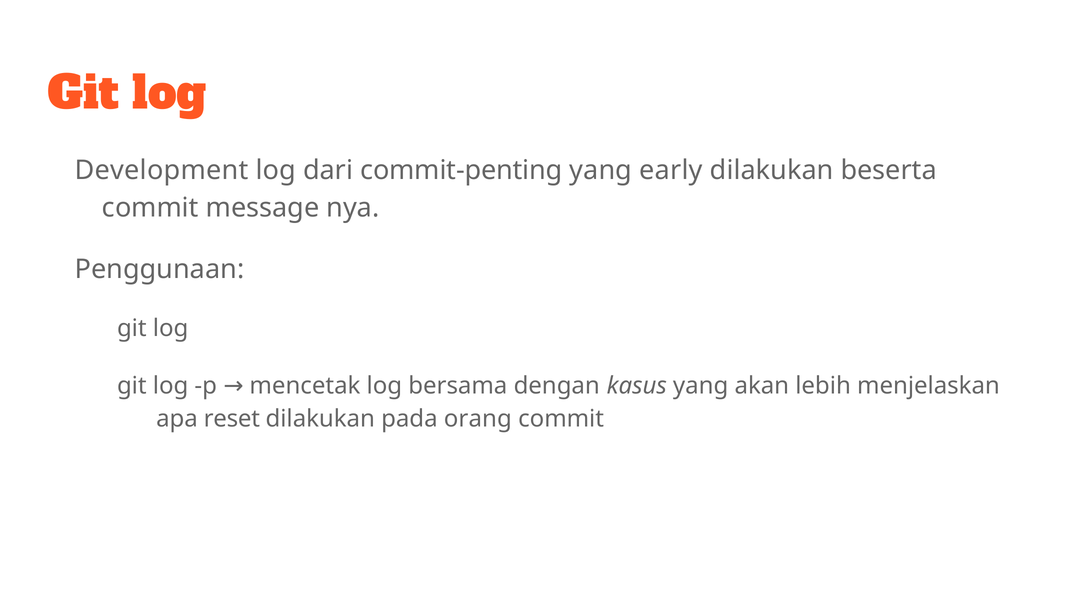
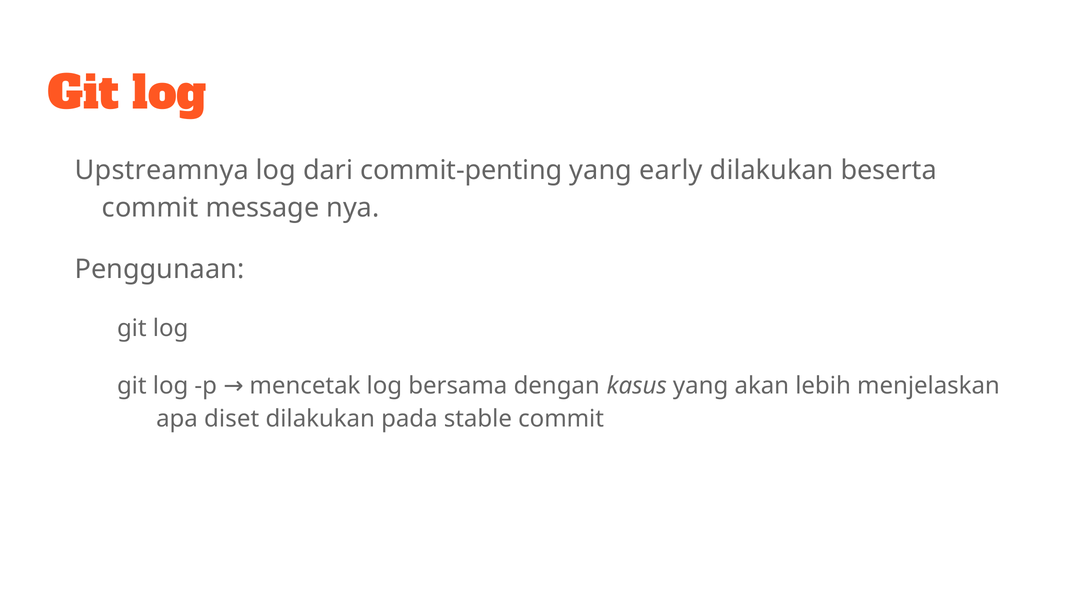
Development: Development -> Upstreamnya (162, 170)
reset: reset -> diset (232, 419)
orang: orang -> stable (478, 419)
